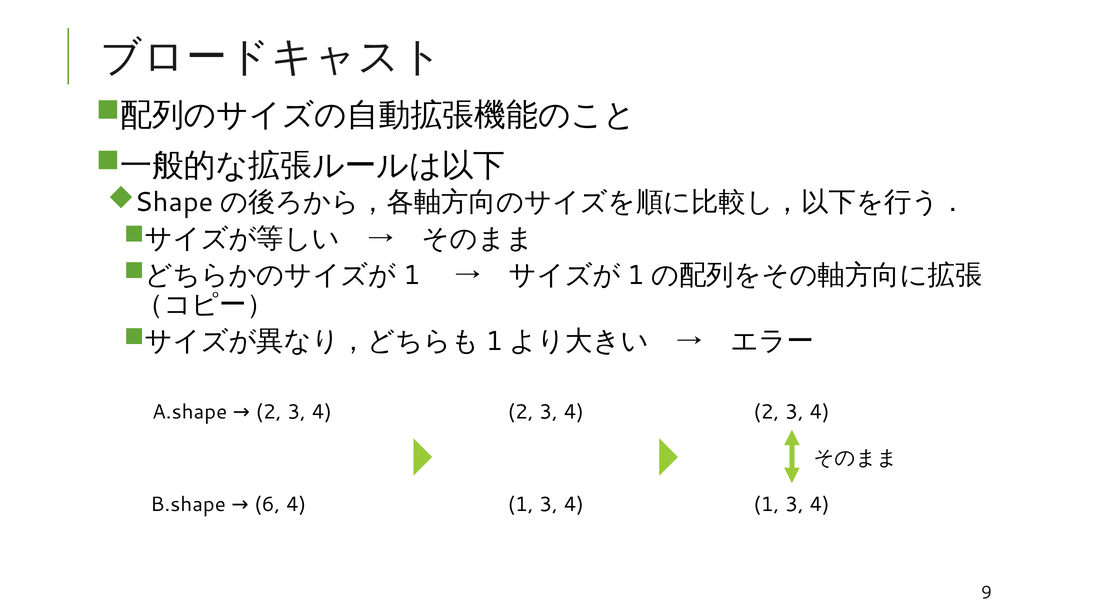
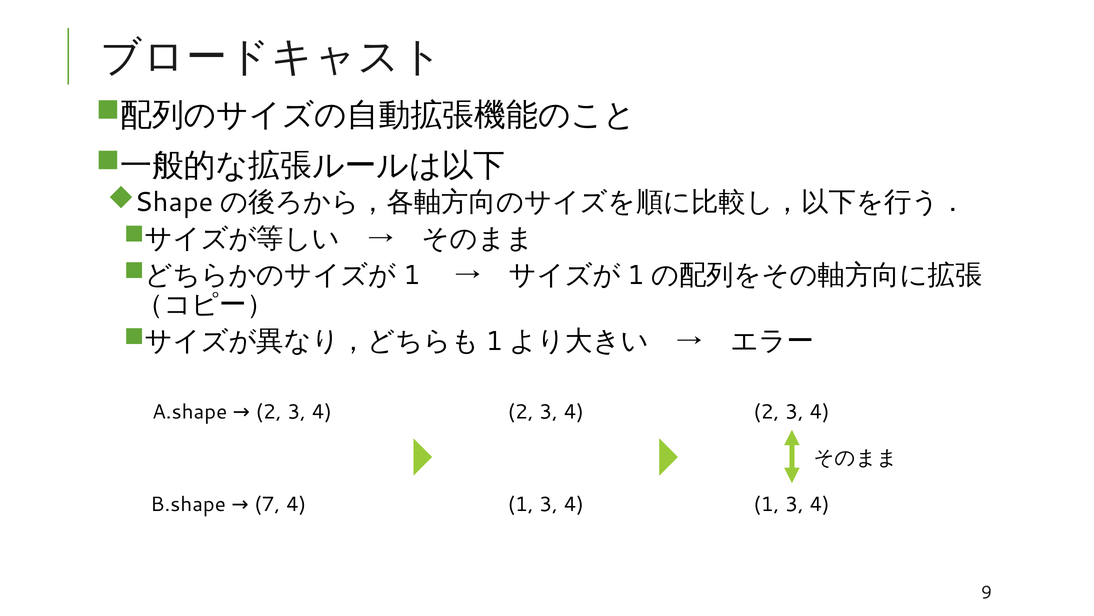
6: 6 -> 7 (267, 504)
